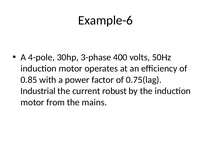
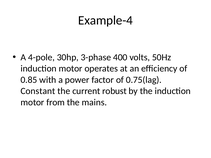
Example-6: Example-6 -> Example-4 (105, 20)
Industrial: Industrial -> Constant (38, 91)
